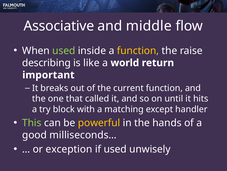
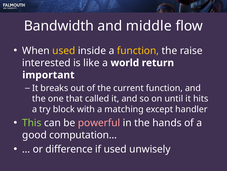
Associative: Associative -> Bandwidth (59, 26)
used colour: light green -> yellow (64, 50)
describing: describing -> interested (46, 63)
powerful colour: yellow -> pink (99, 122)
milliseconds…: milliseconds… -> computation… (83, 134)
exception: exception -> difference (69, 149)
